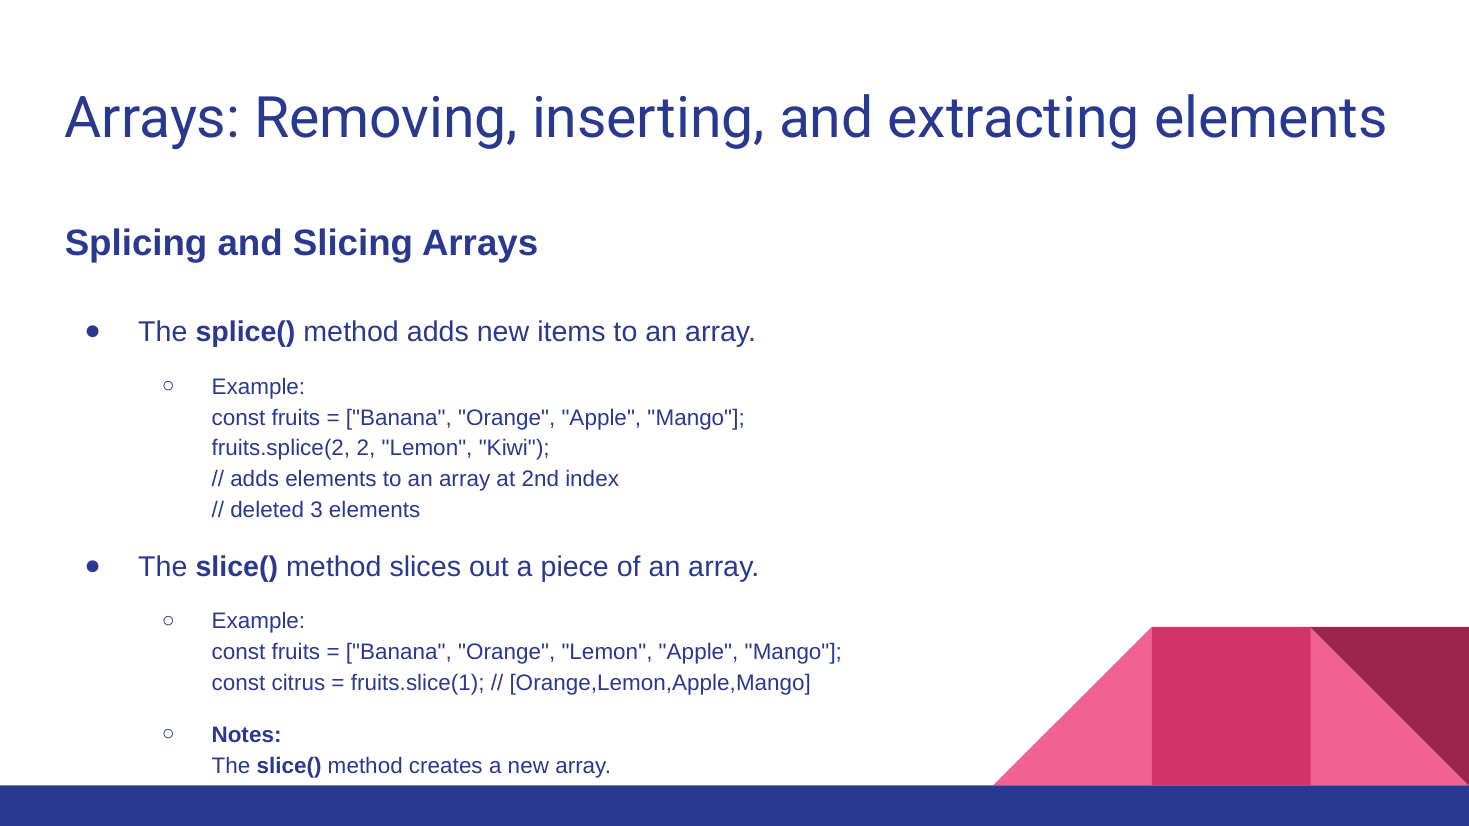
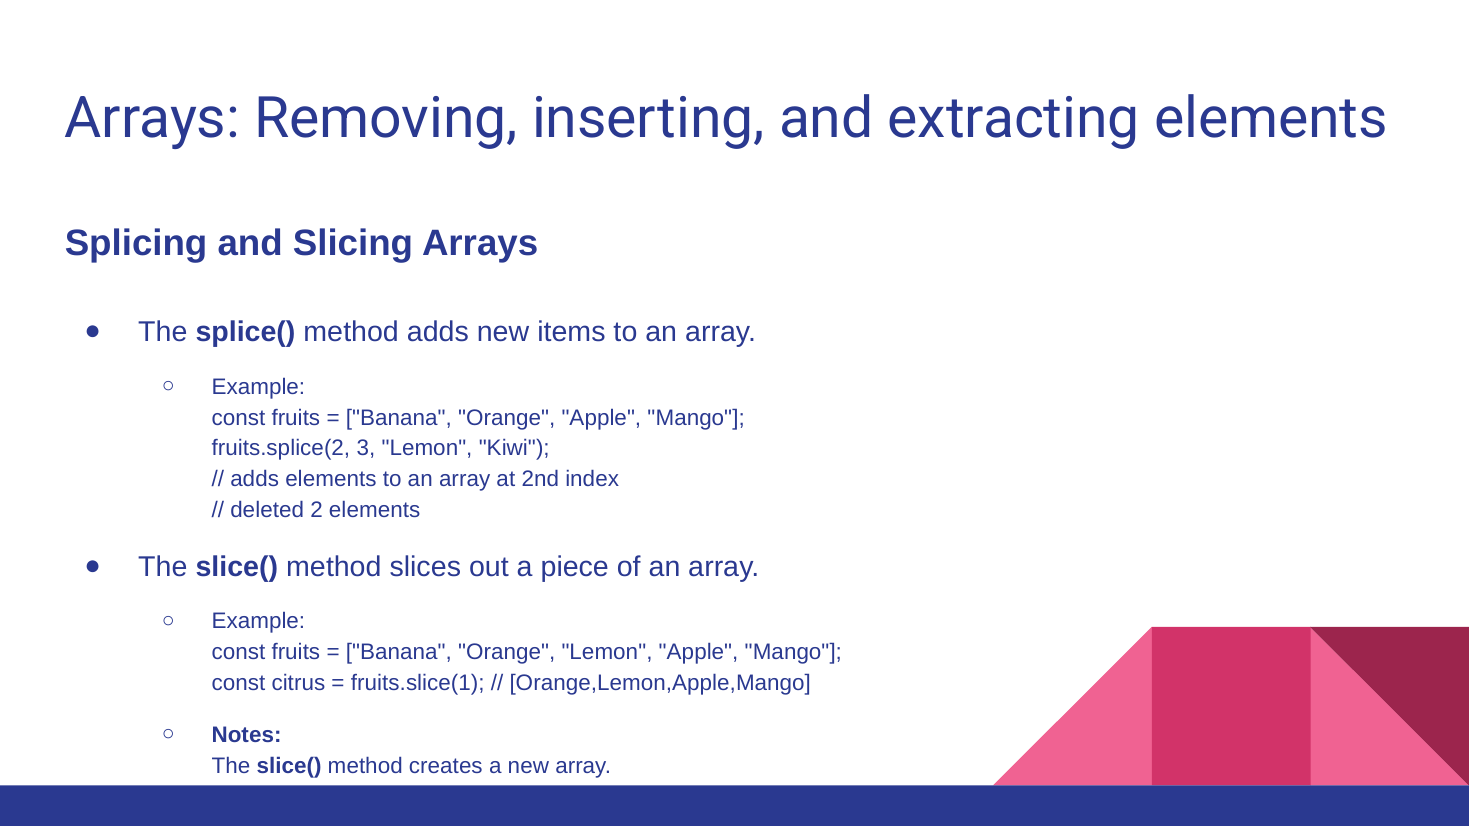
2: 2 -> 3 (366, 449)
3: 3 -> 2 (317, 511)
